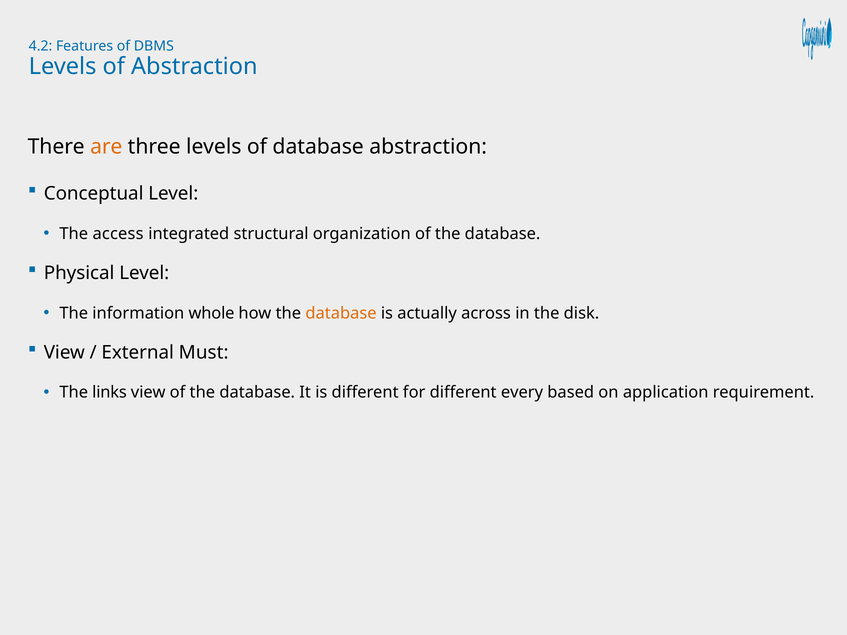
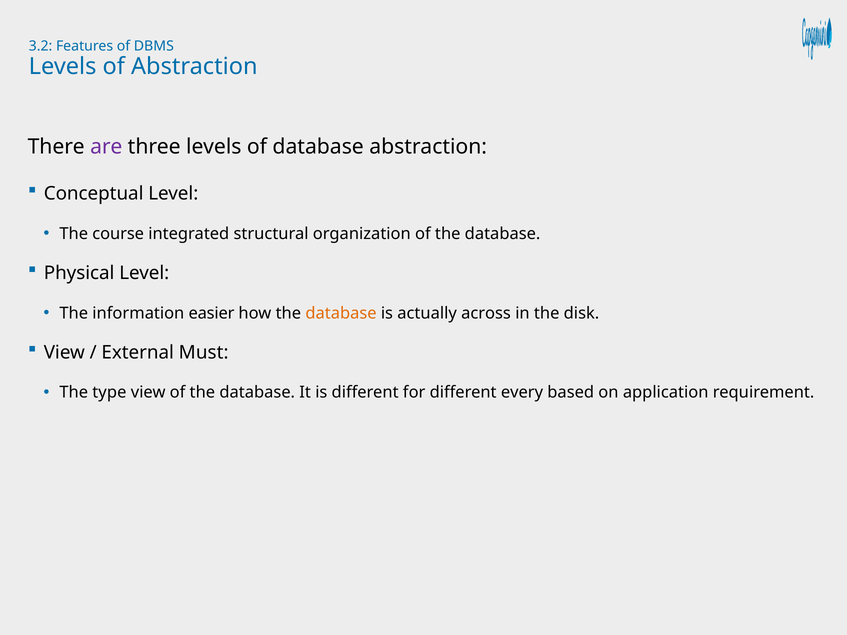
4.2: 4.2 -> 3.2 (41, 46)
are colour: orange -> purple (106, 147)
access: access -> course (118, 234)
whole: whole -> easier (212, 313)
links: links -> type (109, 393)
